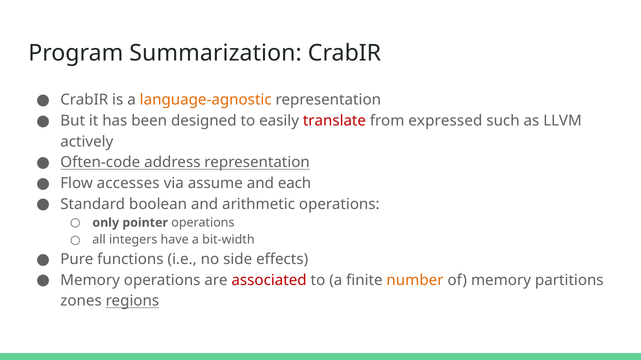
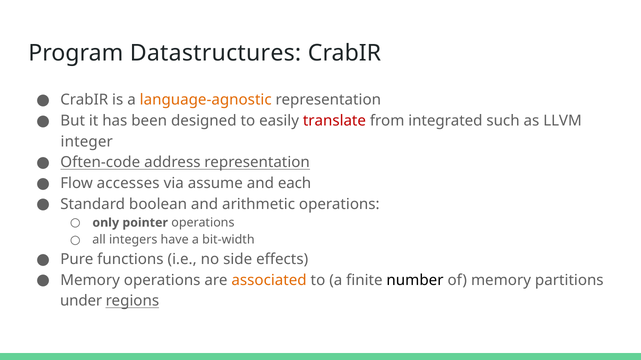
Summarization: Summarization -> Datastructures (215, 53)
expressed: expressed -> integrated (445, 121)
actively: actively -> integer (87, 142)
associated colour: red -> orange (269, 281)
number colour: orange -> black (415, 281)
zones: zones -> under (81, 301)
